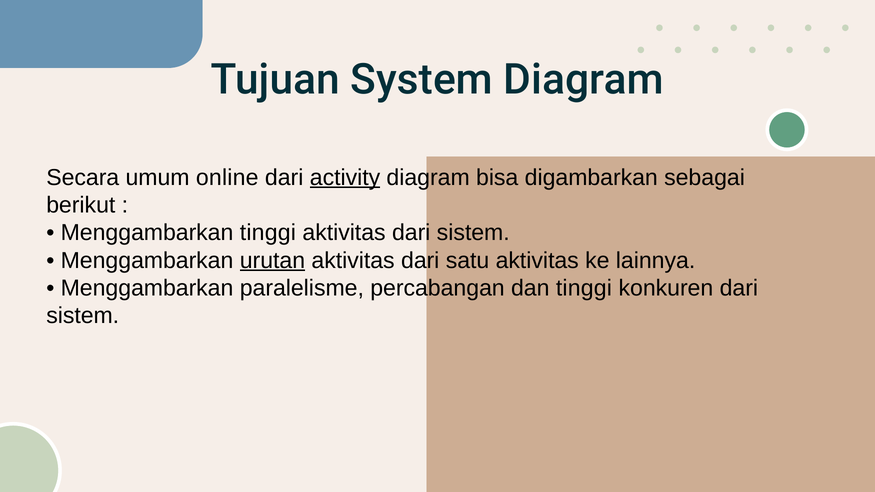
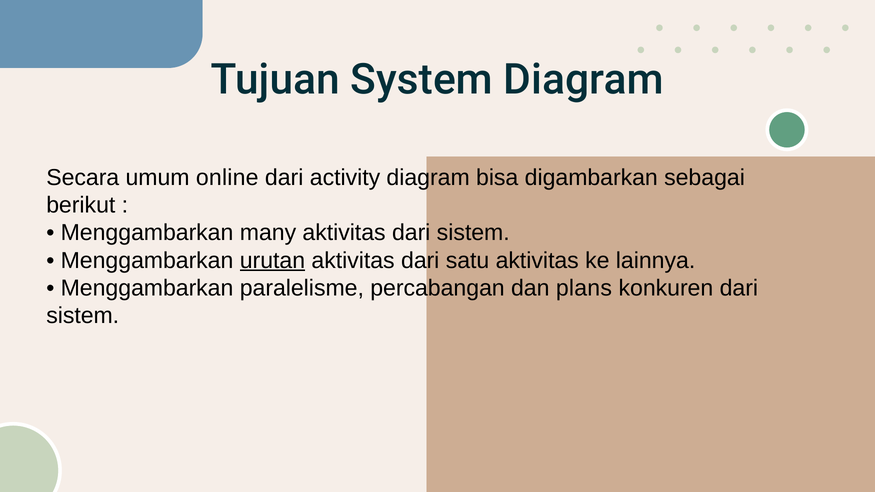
activity underline: present -> none (345, 177)
Menggambarkan tinggi: tinggi -> many (268, 233)
dan tinggi: tinggi -> plans (584, 288)
